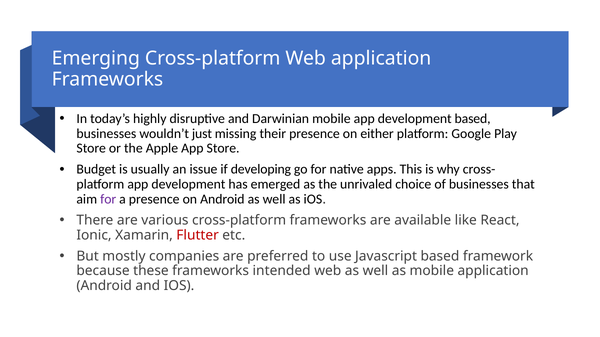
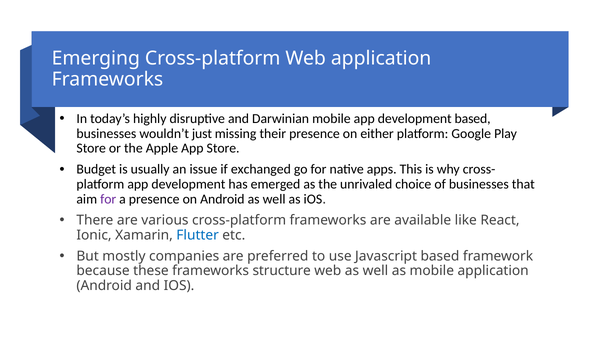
developing: developing -> exchanged (261, 170)
Flutter colour: red -> blue (198, 235)
intended: intended -> structure (282, 271)
